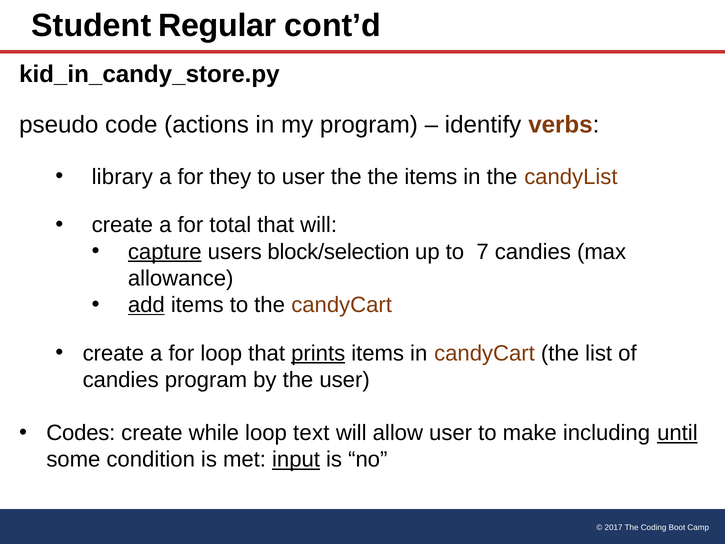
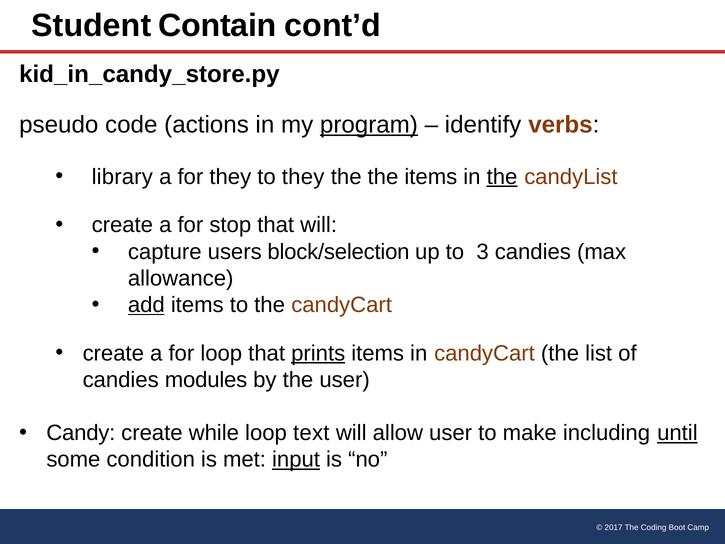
Regular: Regular -> Contain (217, 26)
program underline: none -> present (369, 125)
to user: user -> they (303, 177)
the underline: none -> present (502, 177)
total: total -> stop (230, 225)
capture underline: present -> none (165, 252)
7: 7 -> 3 (483, 252)
candies program: program -> modules (206, 380)
Codes: Codes -> Candy (81, 433)
